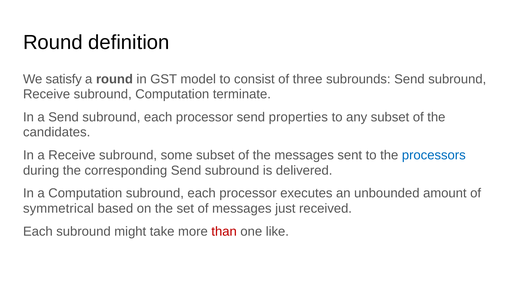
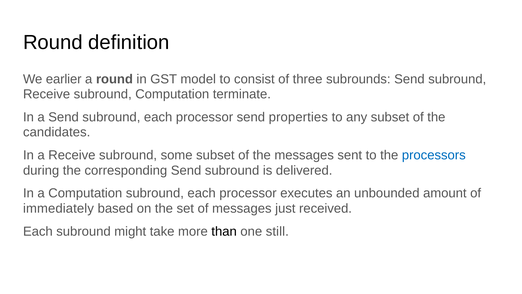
satisfy: satisfy -> earlier (64, 79)
symmetrical: symmetrical -> immediately (58, 208)
than colour: red -> black (224, 231)
like: like -> still (277, 231)
